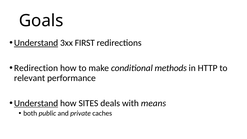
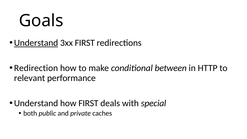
methods: methods -> between (171, 68)
Understand underline: present -> none (36, 103)
how SITES: SITES -> FIRST (88, 103)
means: means -> special (154, 103)
